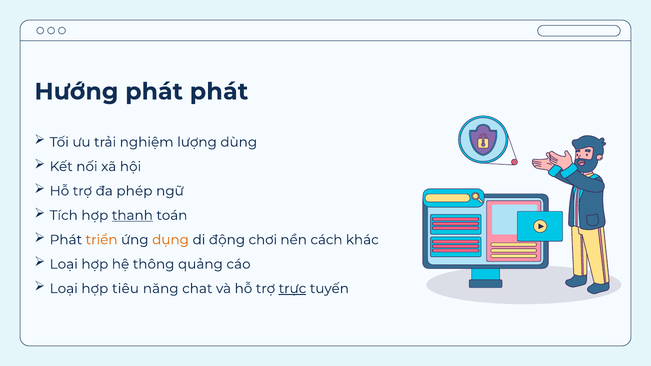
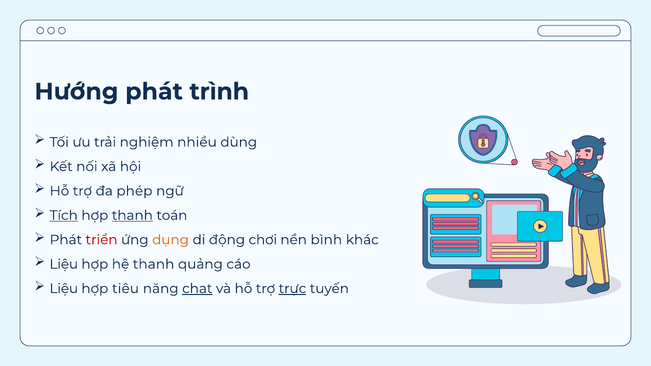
phát phát: phát -> trình (219, 92)
lượng: lượng -> nhiều (197, 142)
Tích underline: none -> present (64, 215)
triển colour: orange -> red (102, 240)
cách: cách -> bình (326, 240)
Loại: Loại -> Liệu (64, 264)
hệ thông: thông -> thanh (154, 264)
Loại: Loại -> Liệu (64, 289)
chat underline: none -> present (197, 289)
